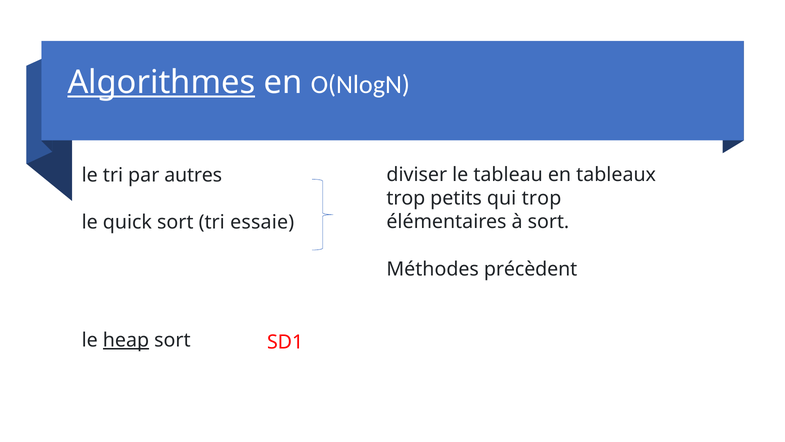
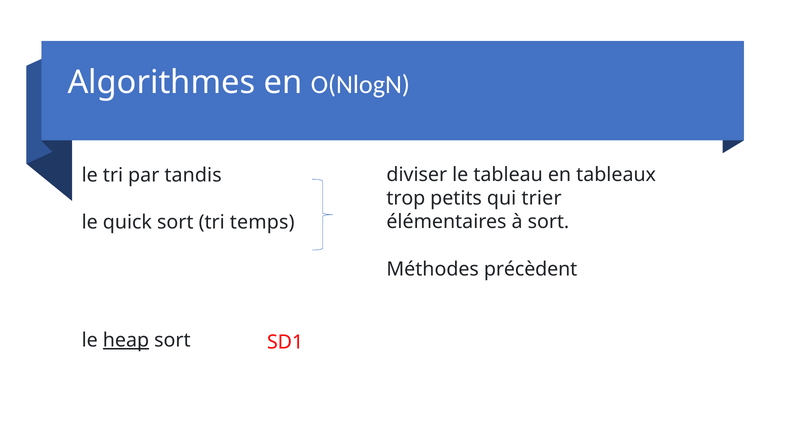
Algorithmes underline: present -> none (161, 82)
autres: autres -> tandis (193, 175)
qui trop: trop -> trier (541, 198)
essaie: essaie -> temps (262, 222)
